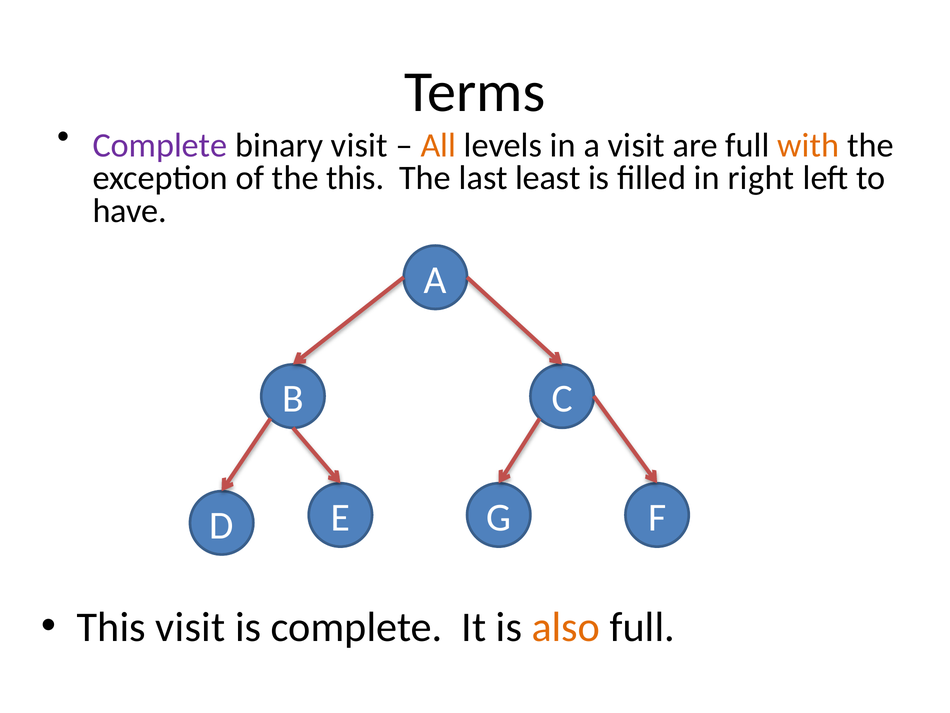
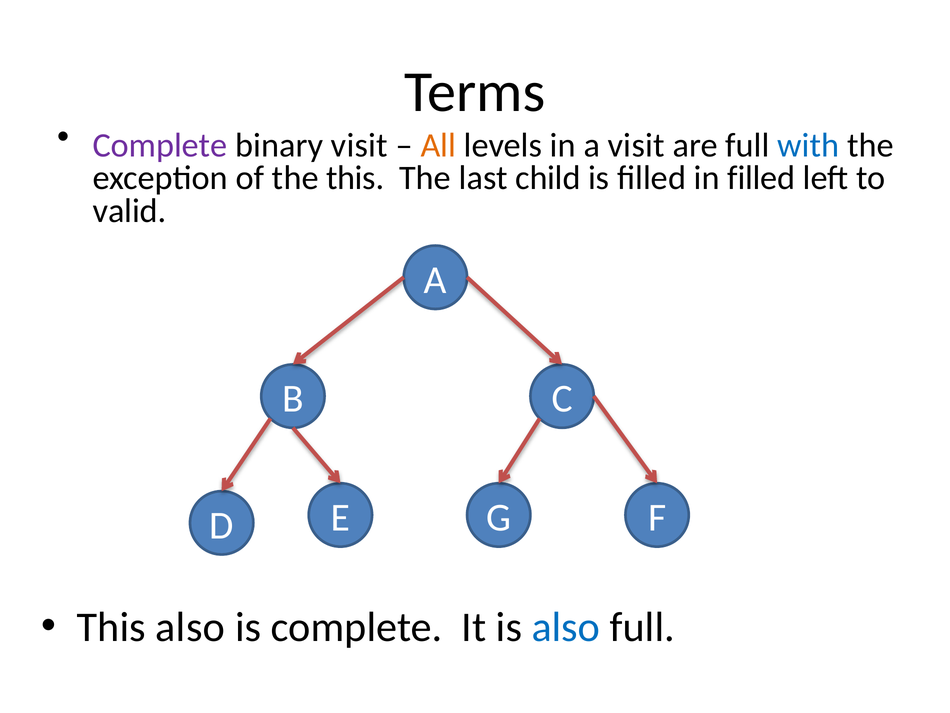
with colour: orange -> blue (808, 145)
least: least -> child (548, 178)
in right: right -> filled (761, 178)
have: have -> valid (130, 211)
This visit: visit -> also (190, 627)
also colour: orange -> blue (566, 627)
